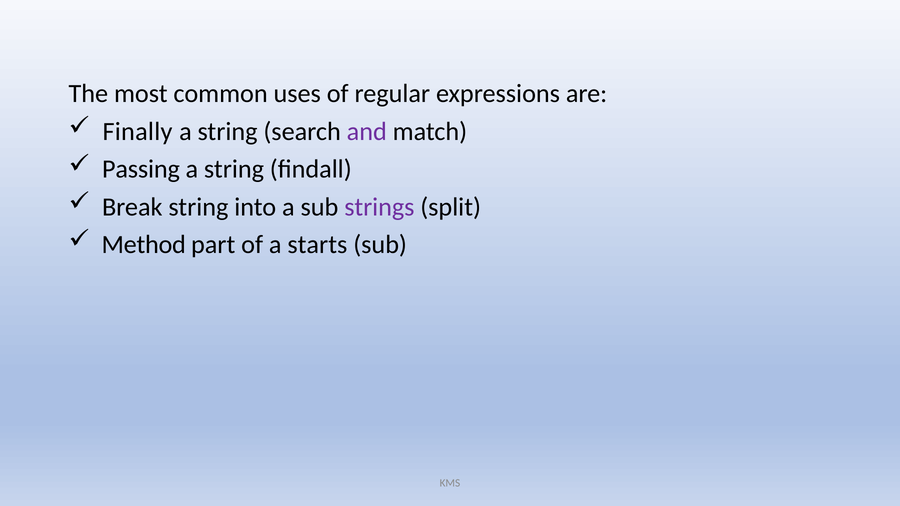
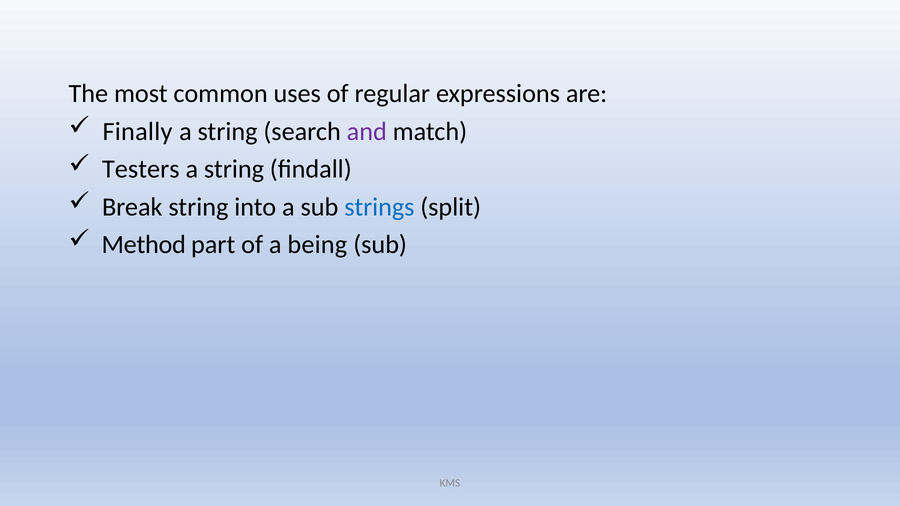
Passing: Passing -> Testers (141, 169)
strings colour: purple -> blue (379, 207)
starts: starts -> being (317, 245)
